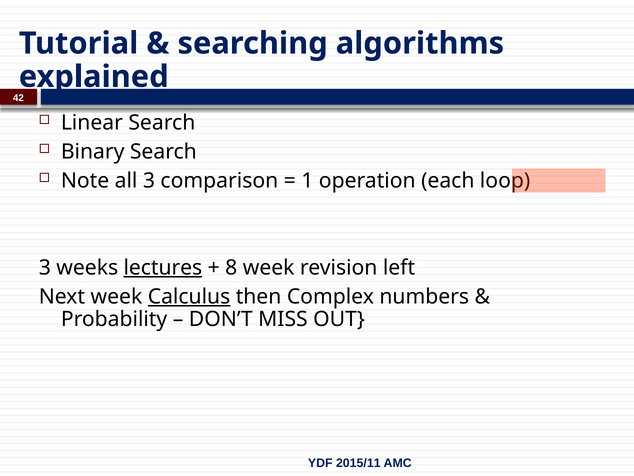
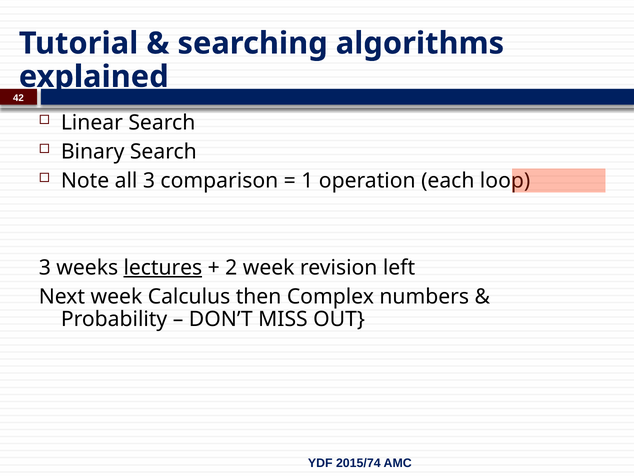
8: 8 -> 2 (231, 267)
Calculus underline: present -> none (189, 296)
2015/11: 2015/11 -> 2015/74 (358, 463)
